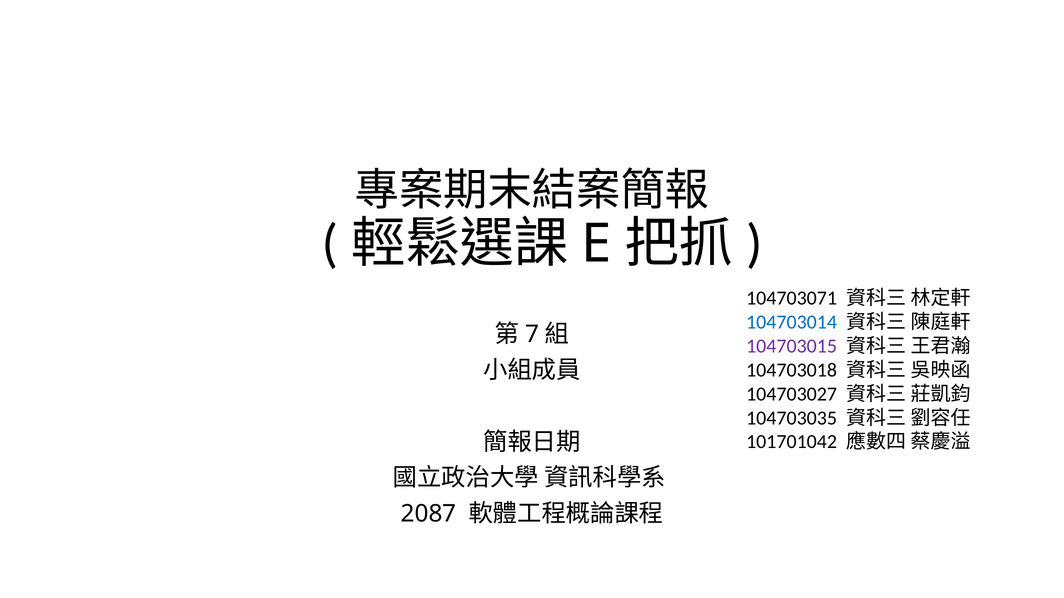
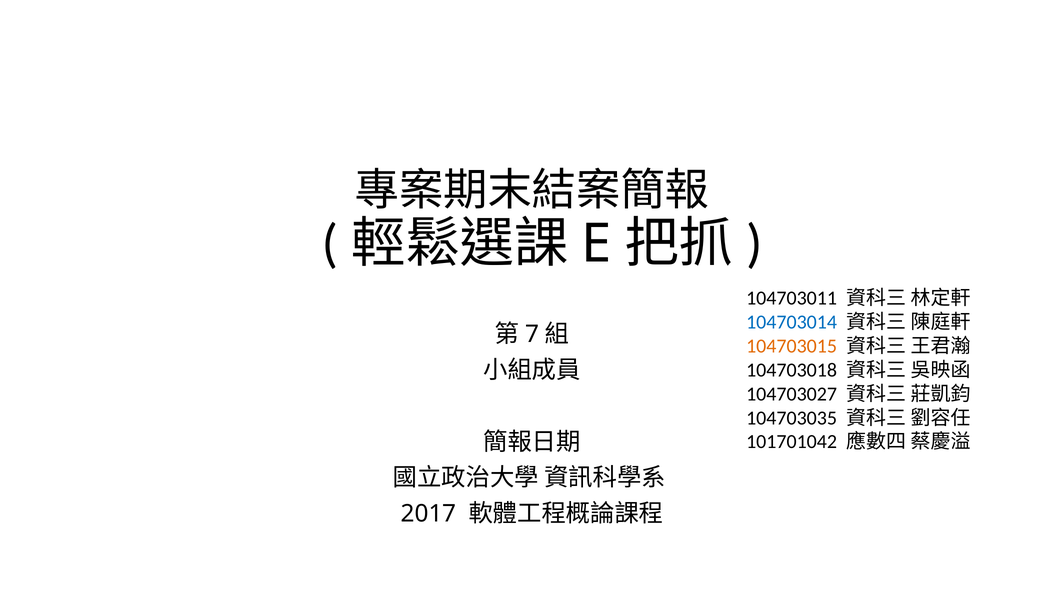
104703071: 104703071 -> 104703011 (792, 299)
104703015 colour: purple -> orange (792, 346)
2087: 2087 -> 2017 (429, 514)
